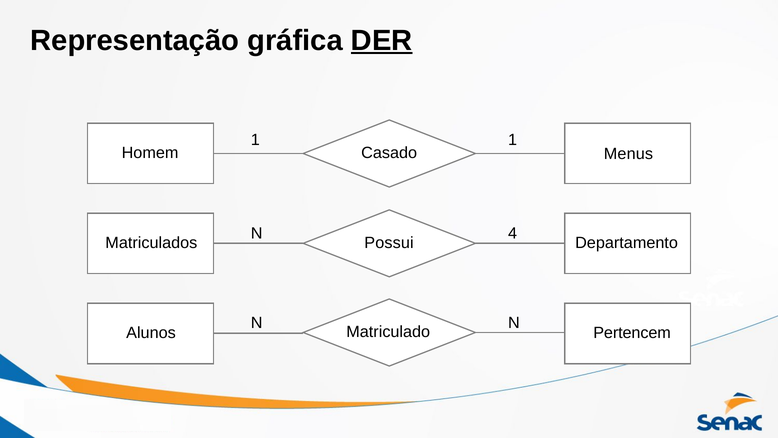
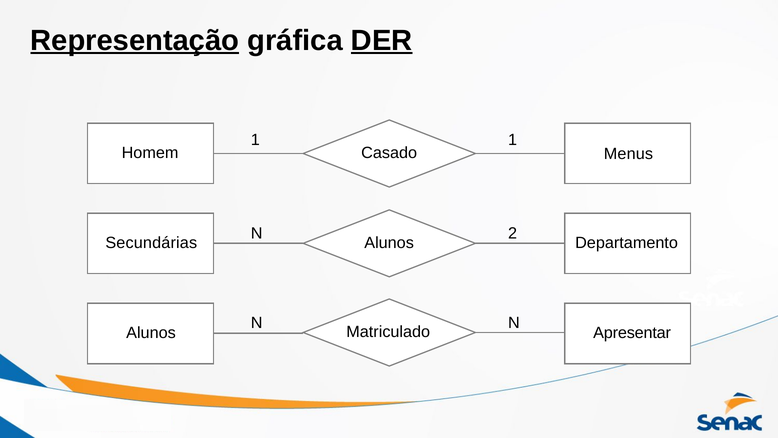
Representação underline: none -> present (135, 41)
4: 4 -> 2 (513, 233)
Possui: Possui -> Alunos (389, 243)
Matriculados: Matriculados -> Secundárias (151, 243)
Pertencem: Pertencem -> Apresentar (632, 333)
